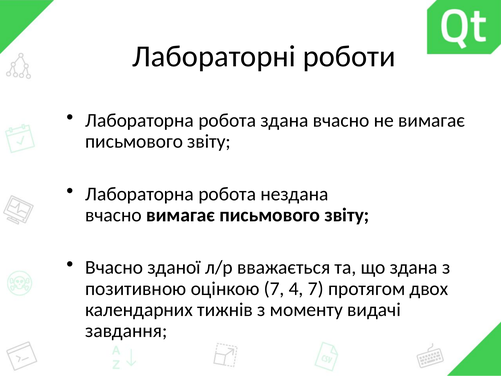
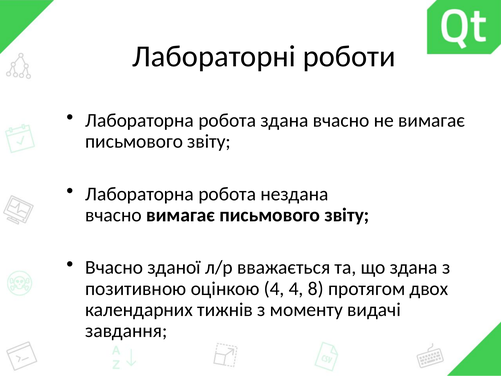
оцінкою 7: 7 -> 4 (274, 288)
4 7: 7 -> 8 (316, 288)
